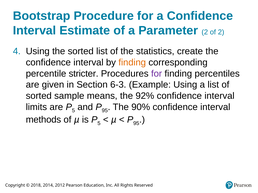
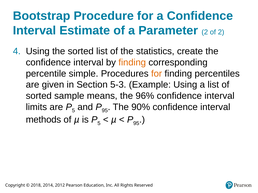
stricter: stricter -> simple (84, 74)
for colour: purple -> orange (157, 74)
6-3: 6-3 -> 5-3 (118, 85)
92%: 92% -> 96% (145, 96)
